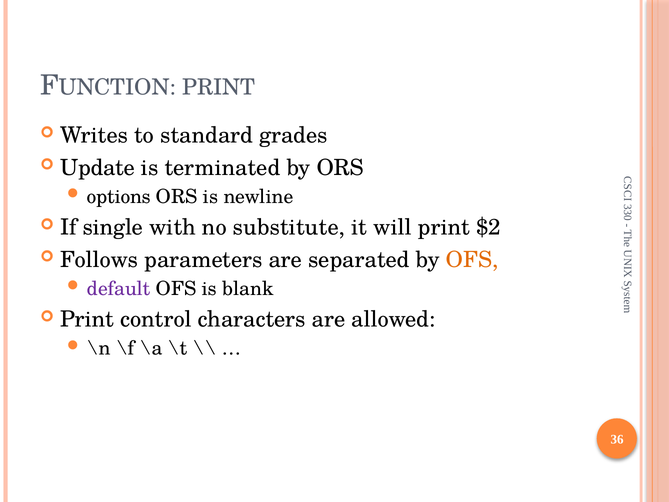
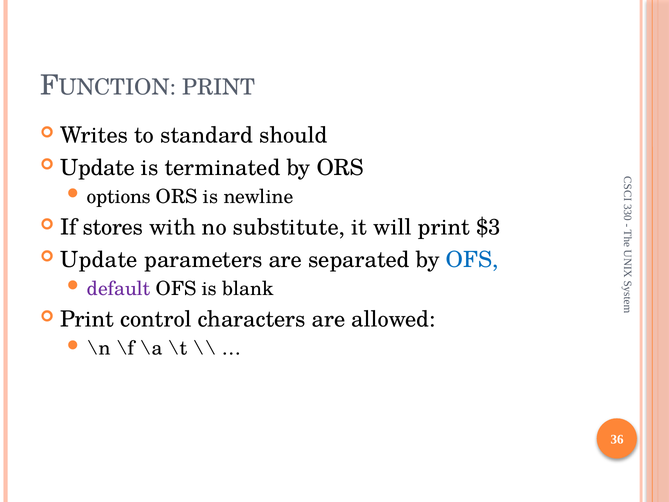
grades: grades -> should (293, 135)
single: single -> stores (113, 227)
$2: $2 -> $3 (488, 227)
Follows: Follows -> Update (99, 260)
OFS colour: orange -> blue (472, 260)
